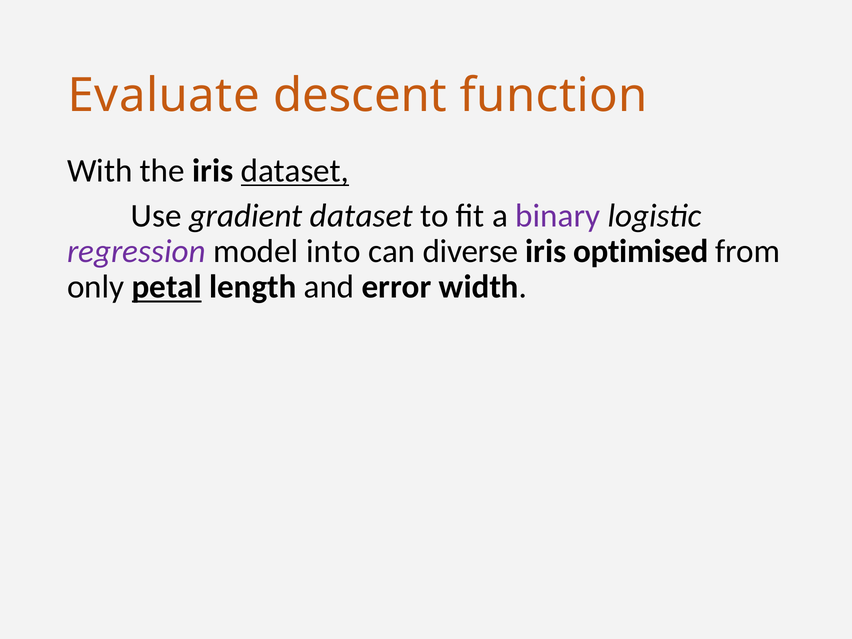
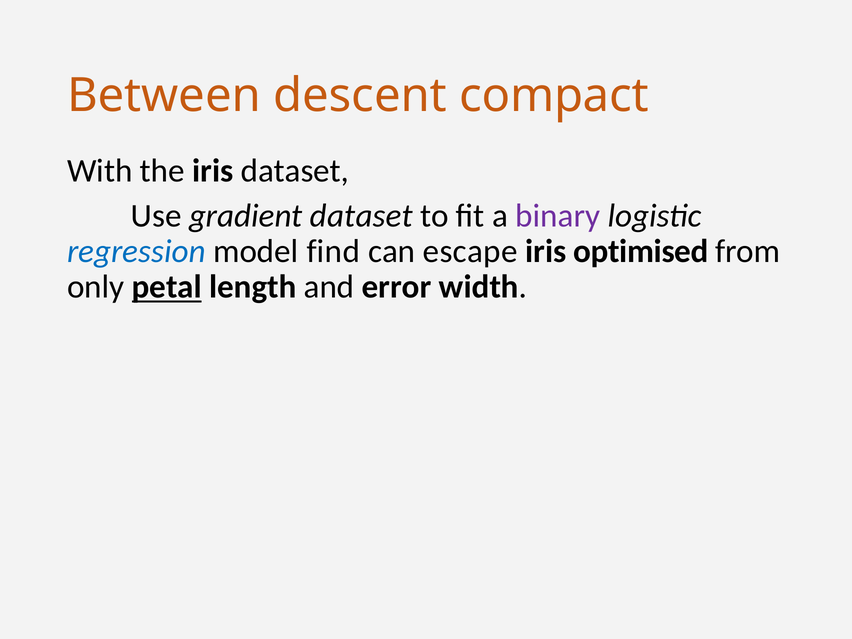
Evaluate: Evaluate -> Between (164, 95)
function: function -> compact (554, 95)
dataset underline: present -> none (295, 171)
regression colour: purple -> blue (136, 251)
into: into -> find (333, 251)
diverse: diverse -> escape (470, 251)
